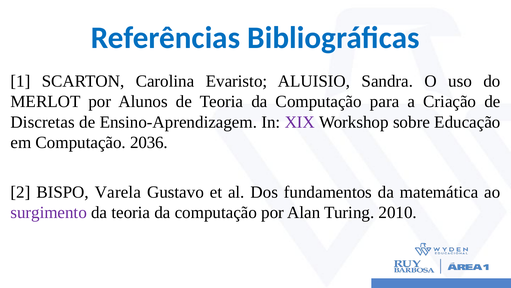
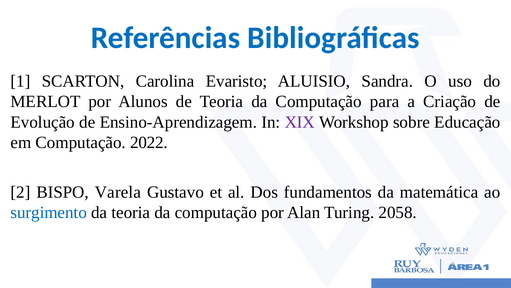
Discretas: Discretas -> Evolução (43, 122)
2036: 2036 -> 2022 (149, 142)
surgimento colour: purple -> blue (49, 212)
2010: 2010 -> 2058 (398, 212)
